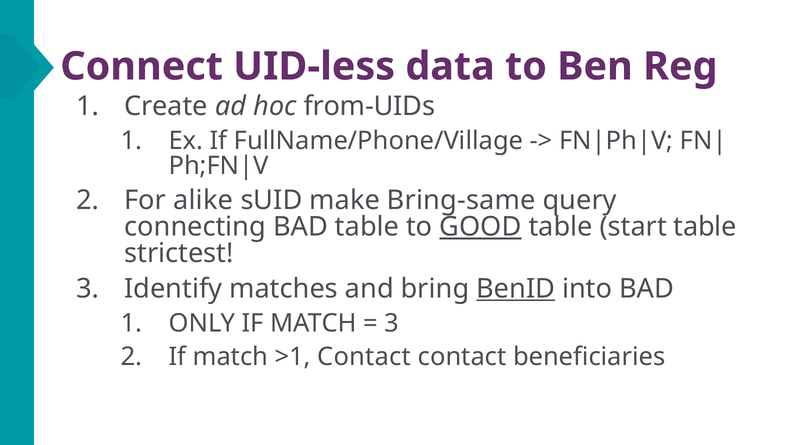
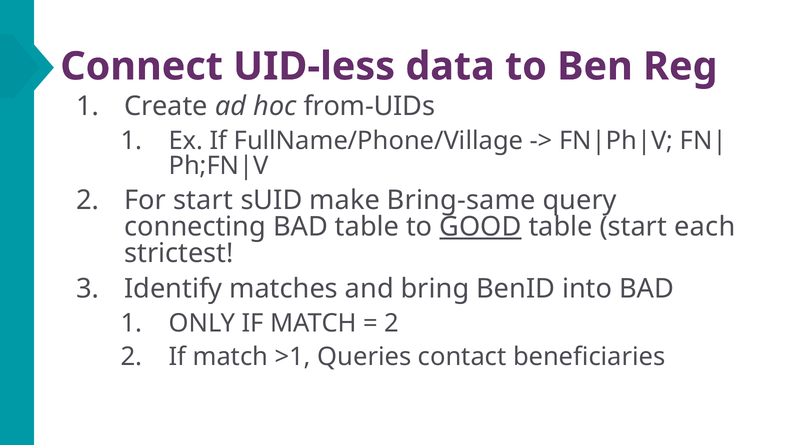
For alike: alike -> start (203, 200)
start table: table -> each (705, 227)
BenID underline: present -> none (516, 289)
3: 3 -> 2 (392, 323)
>1 Contact: Contact -> Queries (364, 357)
